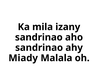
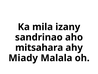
sandrinao: sandrinao -> mitsahara (39, 47)
